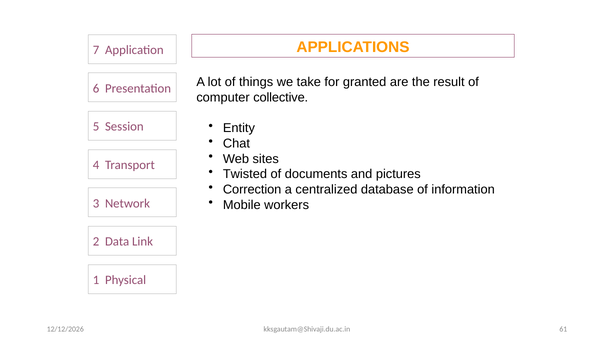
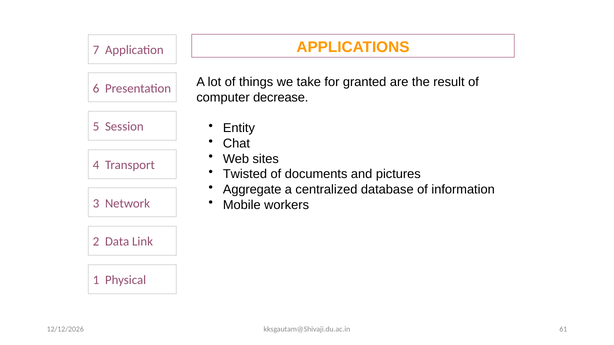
collective: collective -> decrease (281, 98)
Correction: Correction -> Aggregate (252, 190)
